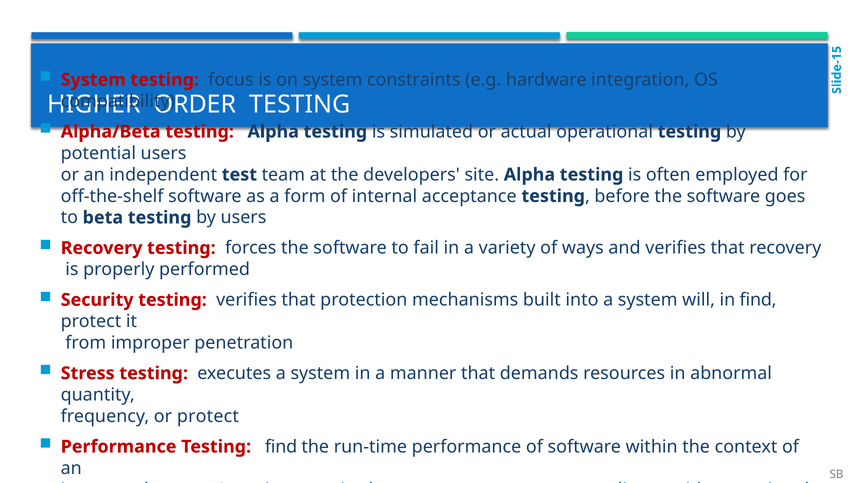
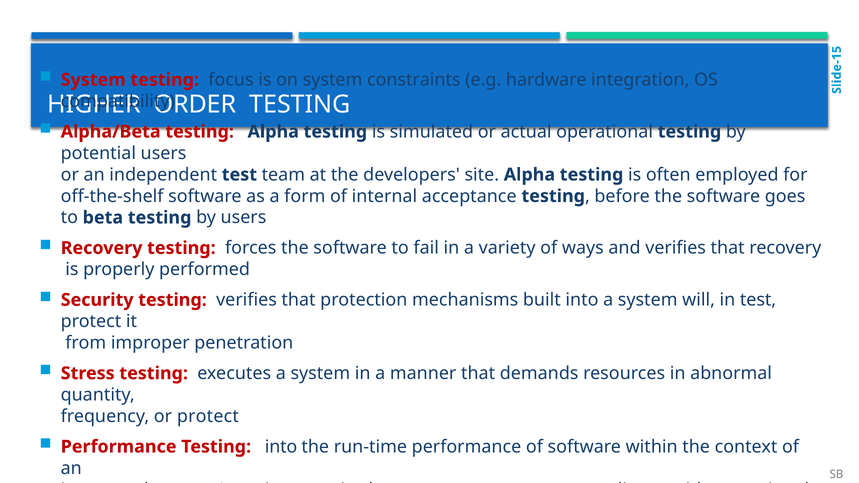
in find: find -> test (758, 300)
Testing find: find -> into (281, 447)
